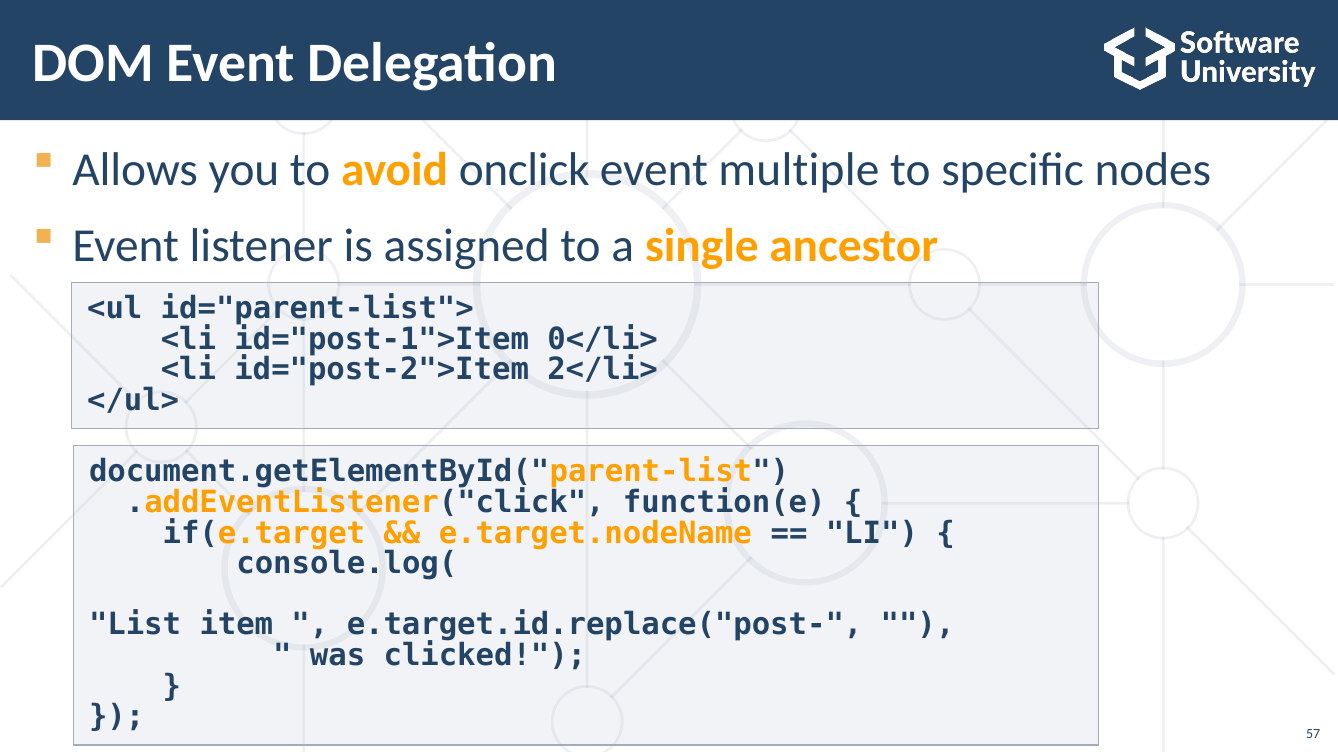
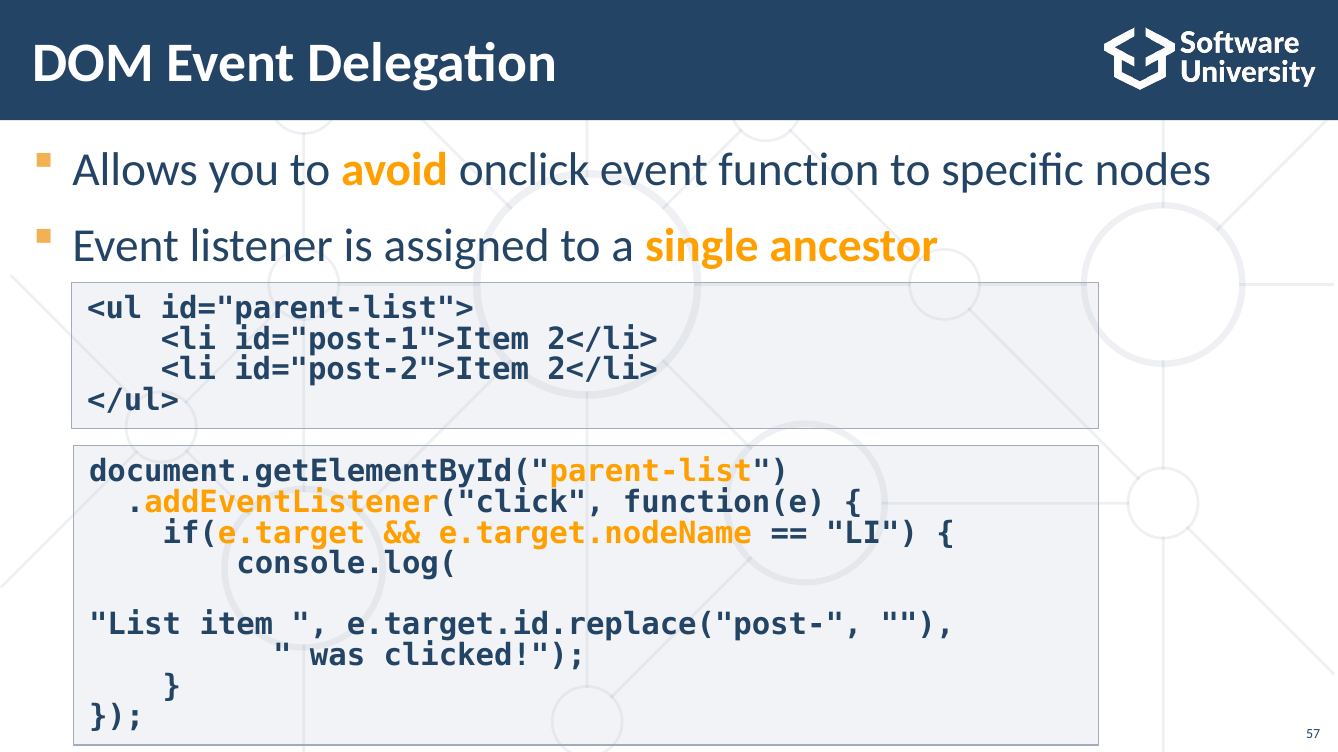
multiple: multiple -> function (799, 170)
id="post-1">Item 0</li>: 0</li> -> 2</li> (603, 339)
